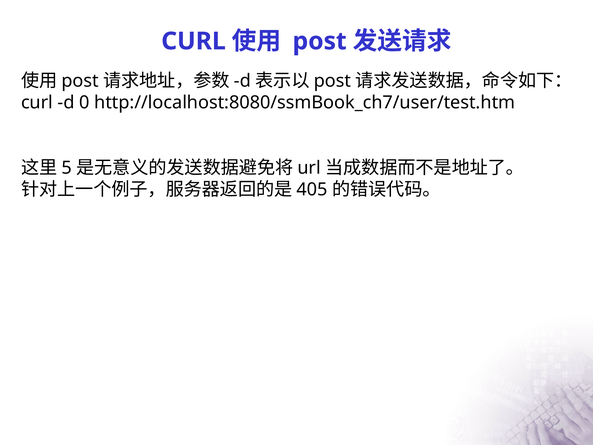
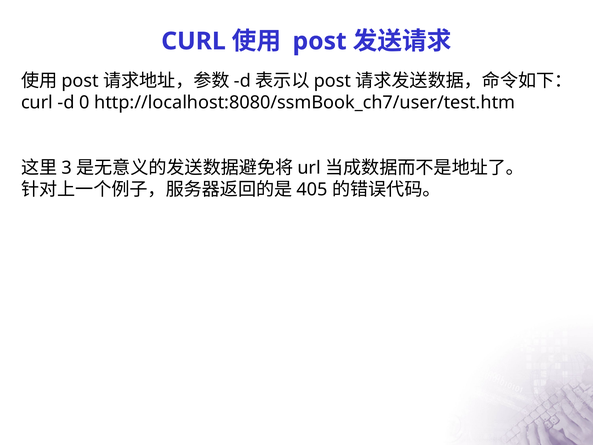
5: 5 -> 3 (67, 168)
